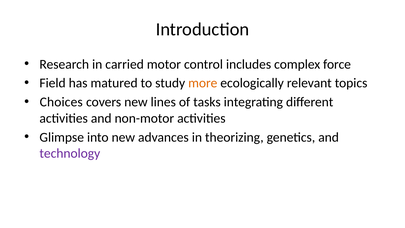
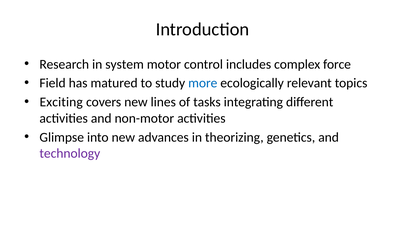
carried: carried -> system (125, 64)
more colour: orange -> blue (203, 83)
Choices: Choices -> Exciting (61, 102)
